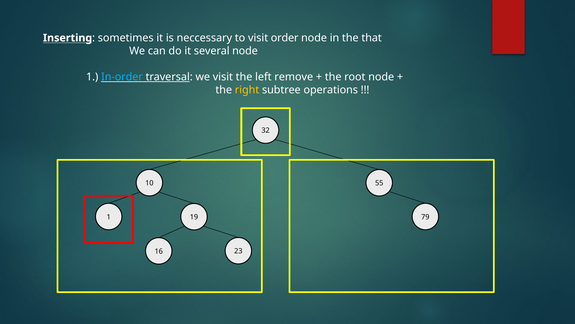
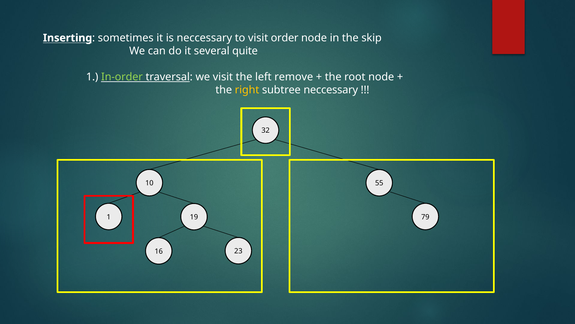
that: that -> skip (372, 38)
several node: node -> quite (245, 51)
In-order colour: light blue -> light green (122, 77)
subtree operations: operations -> neccessary (331, 90)
